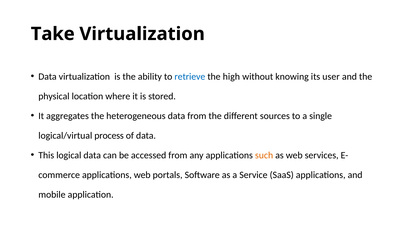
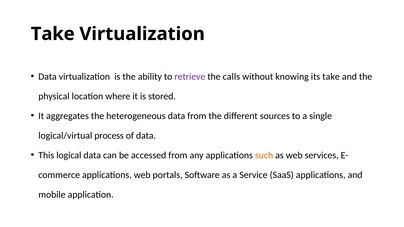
retrieve colour: blue -> purple (190, 77)
high: high -> calls (231, 77)
its user: user -> take (331, 77)
